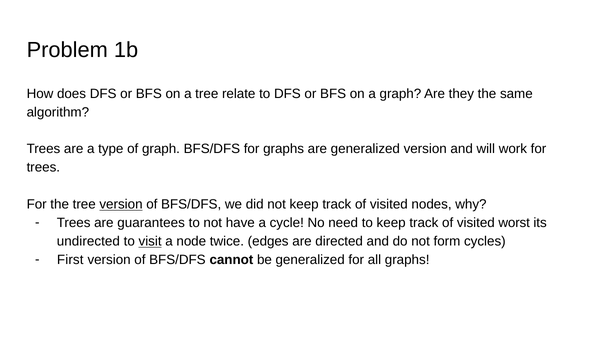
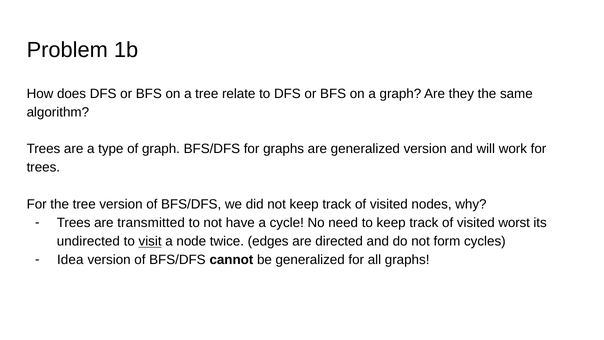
version underline: present -> none (121, 204)
guarantees: guarantees -> transmitted (151, 223)
First: First -> Idea (70, 260)
